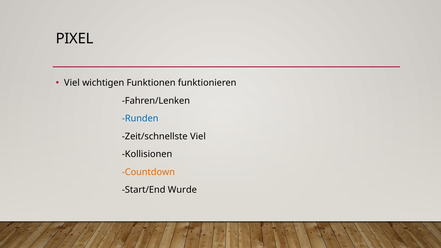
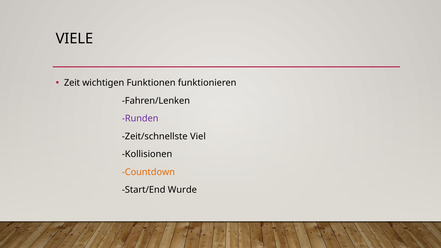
PIXEL: PIXEL -> VIELE (75, 39)
Viel: Viel -> Zeit (72, 83)
Runden colour: blue -> purple (140, 119)
